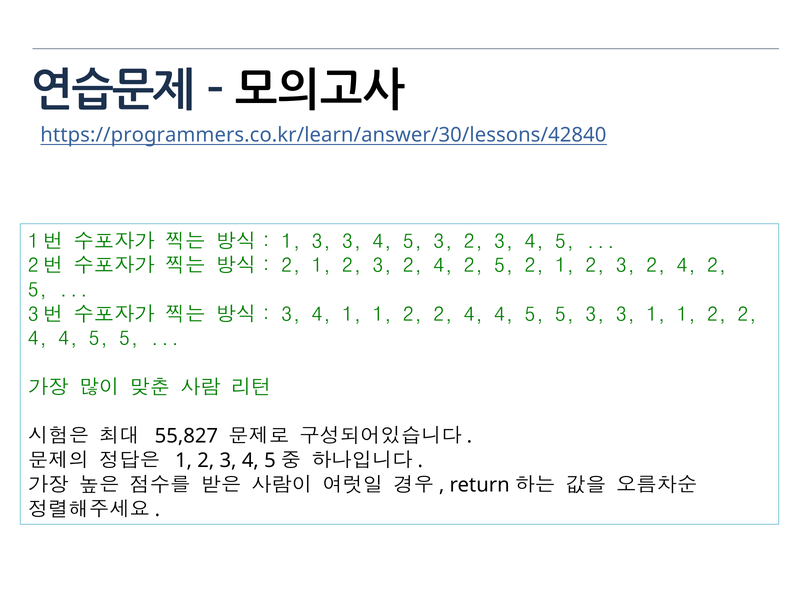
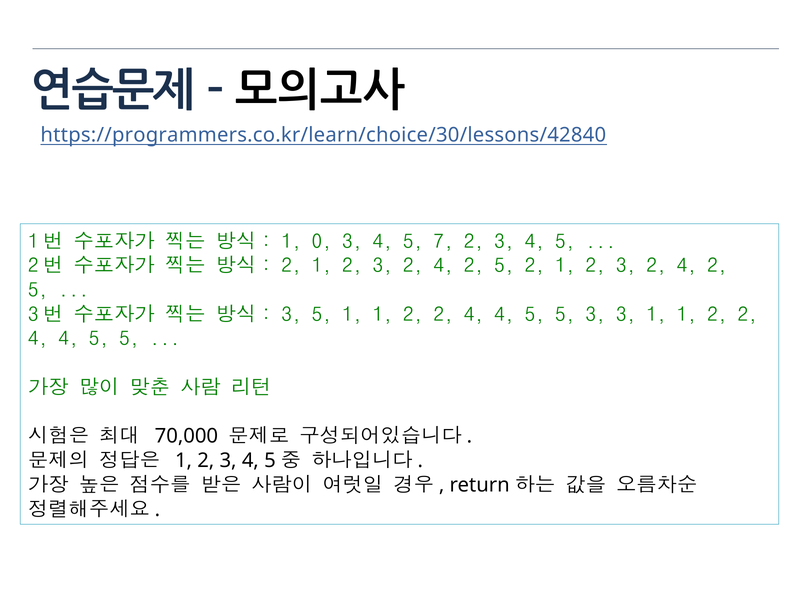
https://programmers.co.kr/learn/answer/30/lessons/42840: https://programmers.co.kr/learn/answer/30/lessons/42840 -> https://programmers.co.kr/learn/choice/30/lessons/42840 (323, 135)
1 3: 3 -> 0 (322, 241)
4 5 3: 3 -> 7 (444, 241)
4: 4 -> 5 (322, 314)
55,827: 55,827 -> 70,000 (186, 436)
